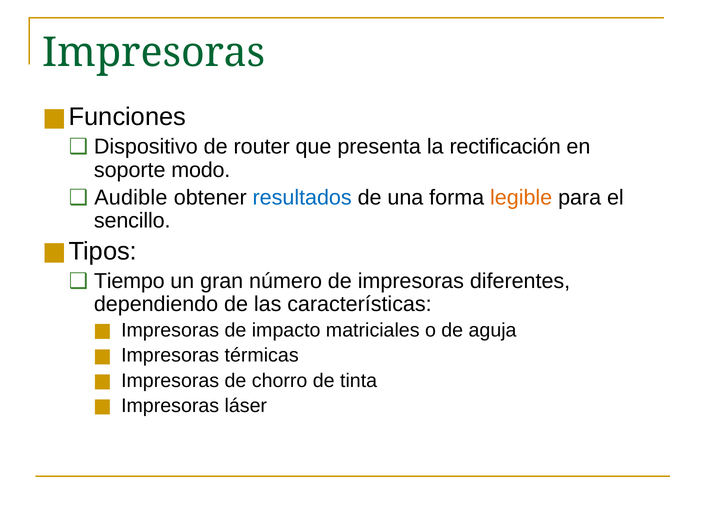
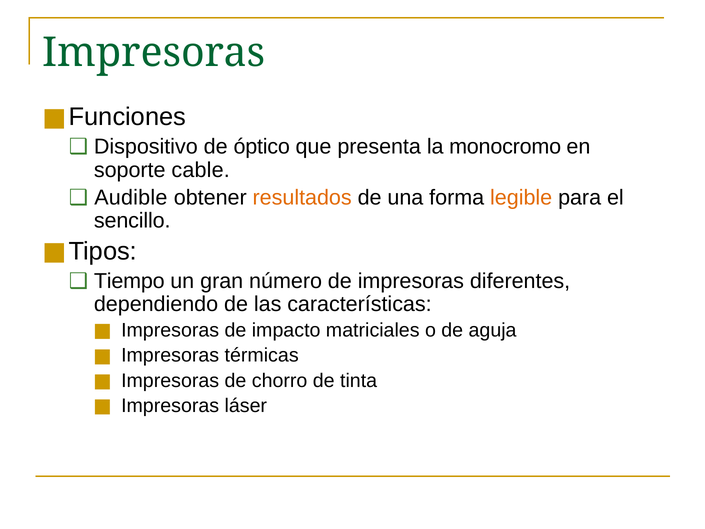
router: router -> óptico (262, 147)
rectificación: rectificación -> monocromo (505, 147)
modo: modo -> cable (201, 170)
resultados colour: blue -> orange (302, 197)
